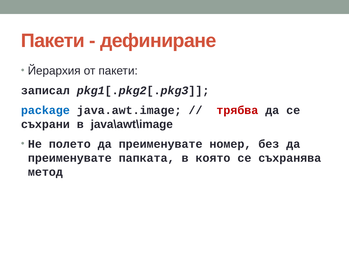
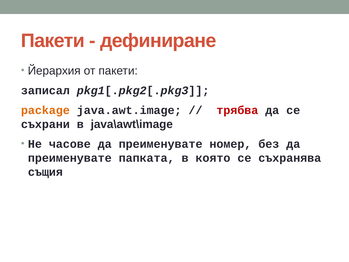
package colour: blue -> orange (45, 110)
полето: полето -> часове (70, 144)
метод: метод -> същия (45, 172)
